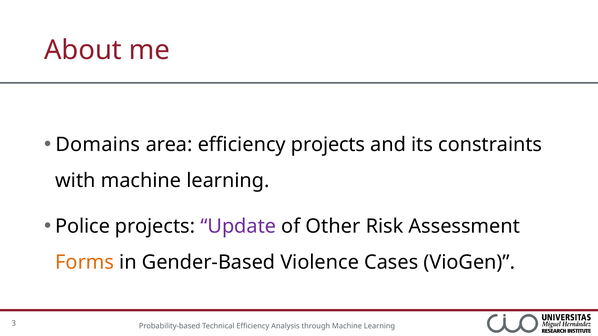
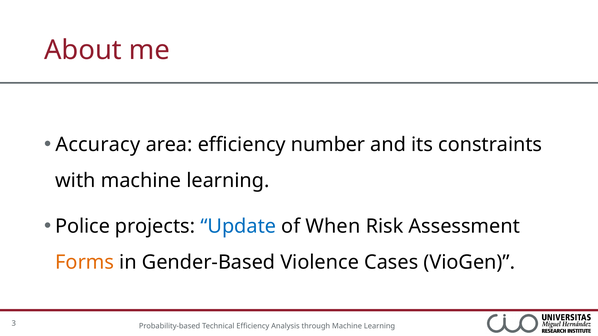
Domains: Domains -> Accuracy (98, 145)
efficiency projects: projects -> number (328, 145)
Update colour: purple -> blue (238, 227)
Other: Other -> When (333, 227)
